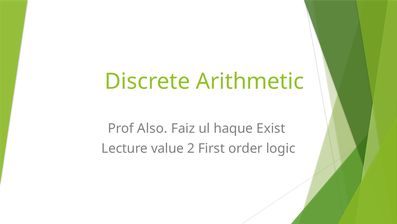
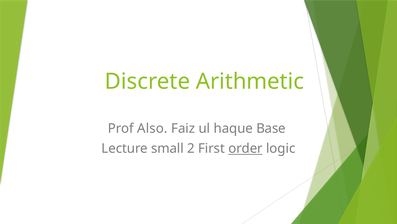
Exist: Exist -> Base (271, 128)
value: value -> small (167, 148)
order underline: none -> present (245, 148)
